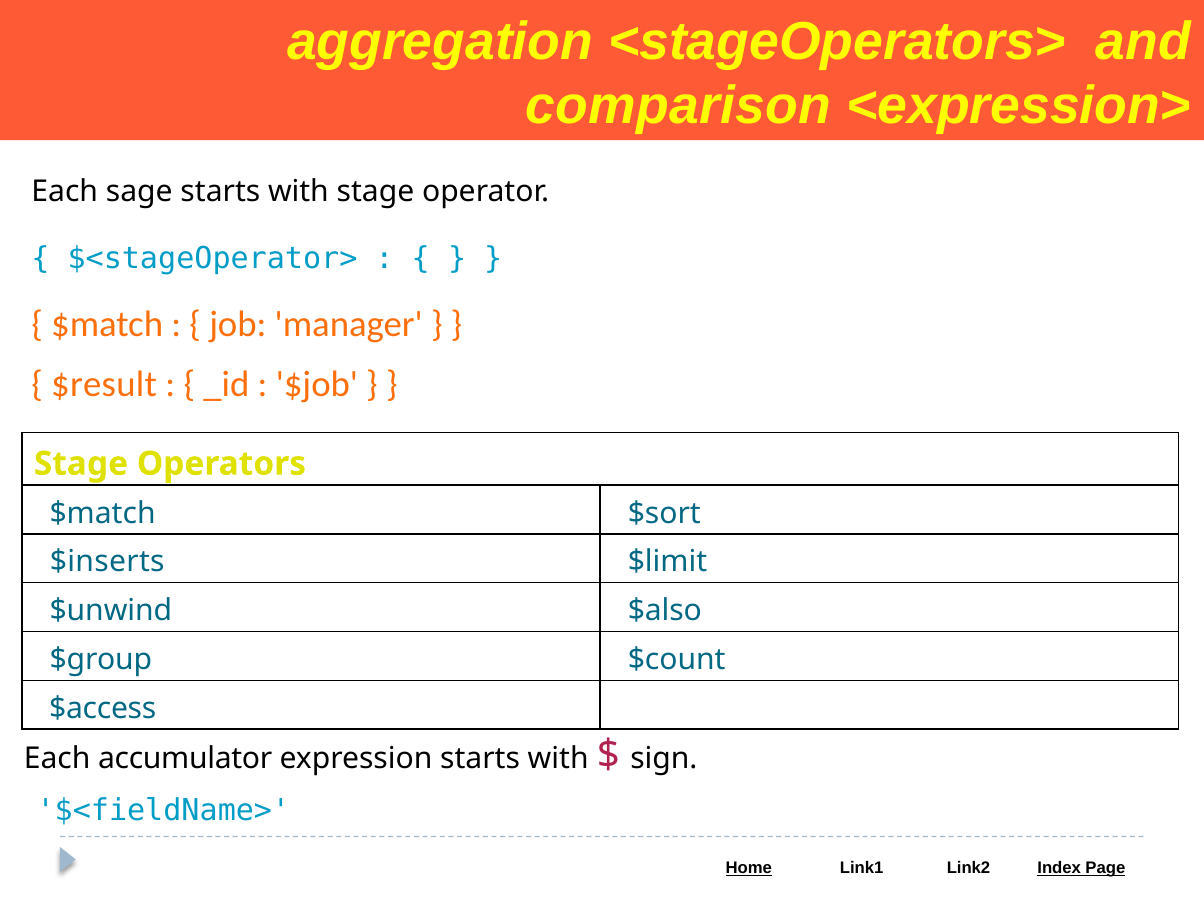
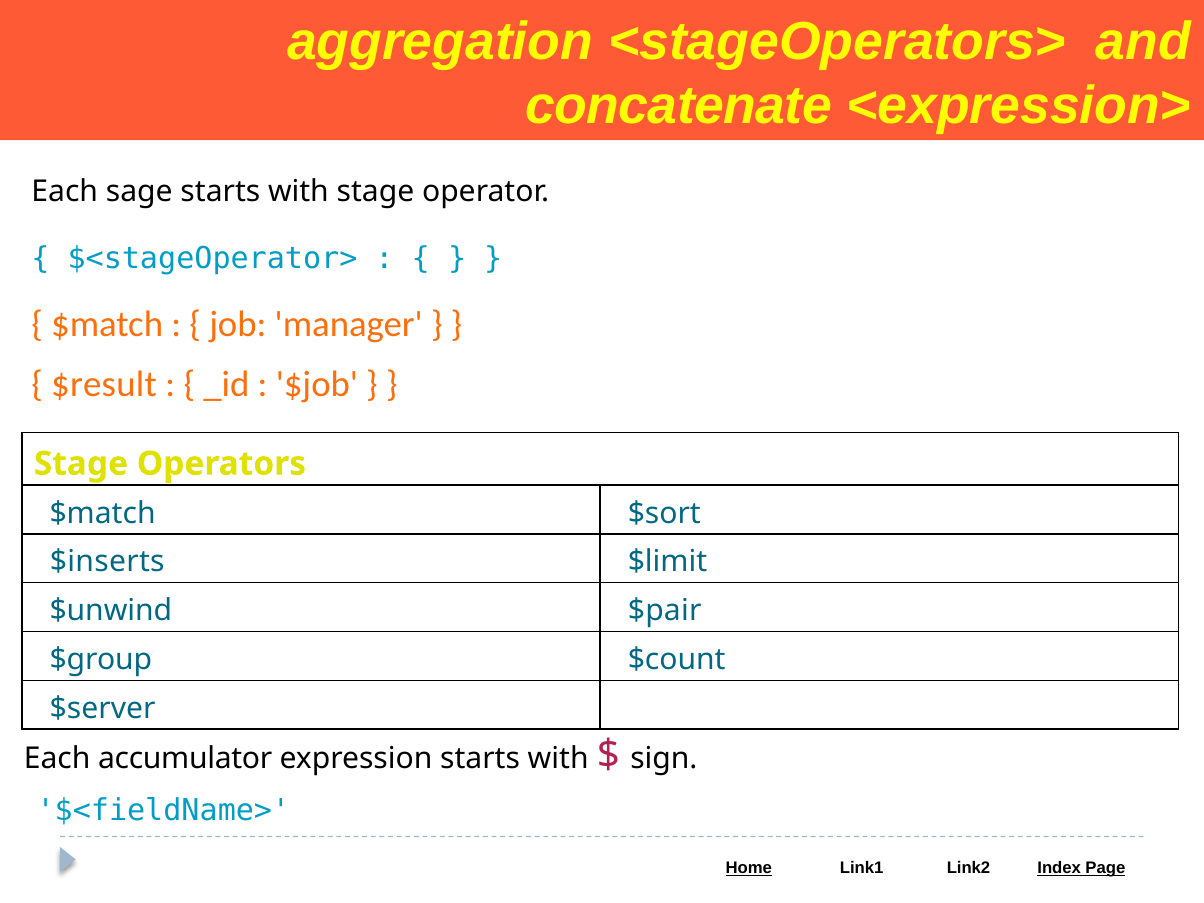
comparison: comparison -> concatenate (679, 106)
$also: $also -> $pair (665, 611)
$access: $access -> $server (103, 708)
